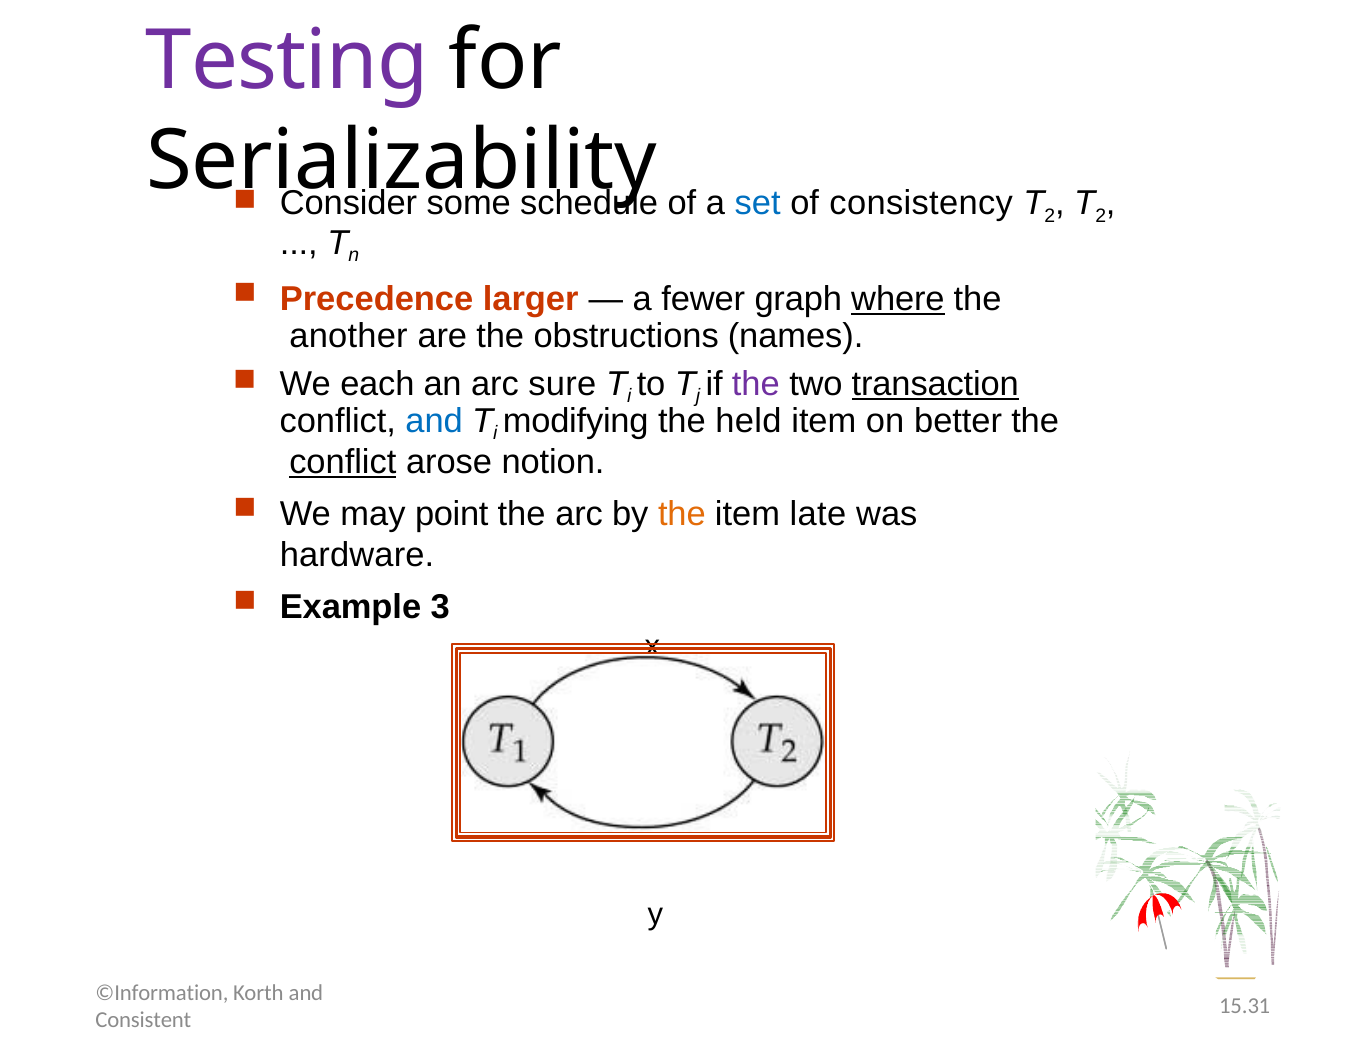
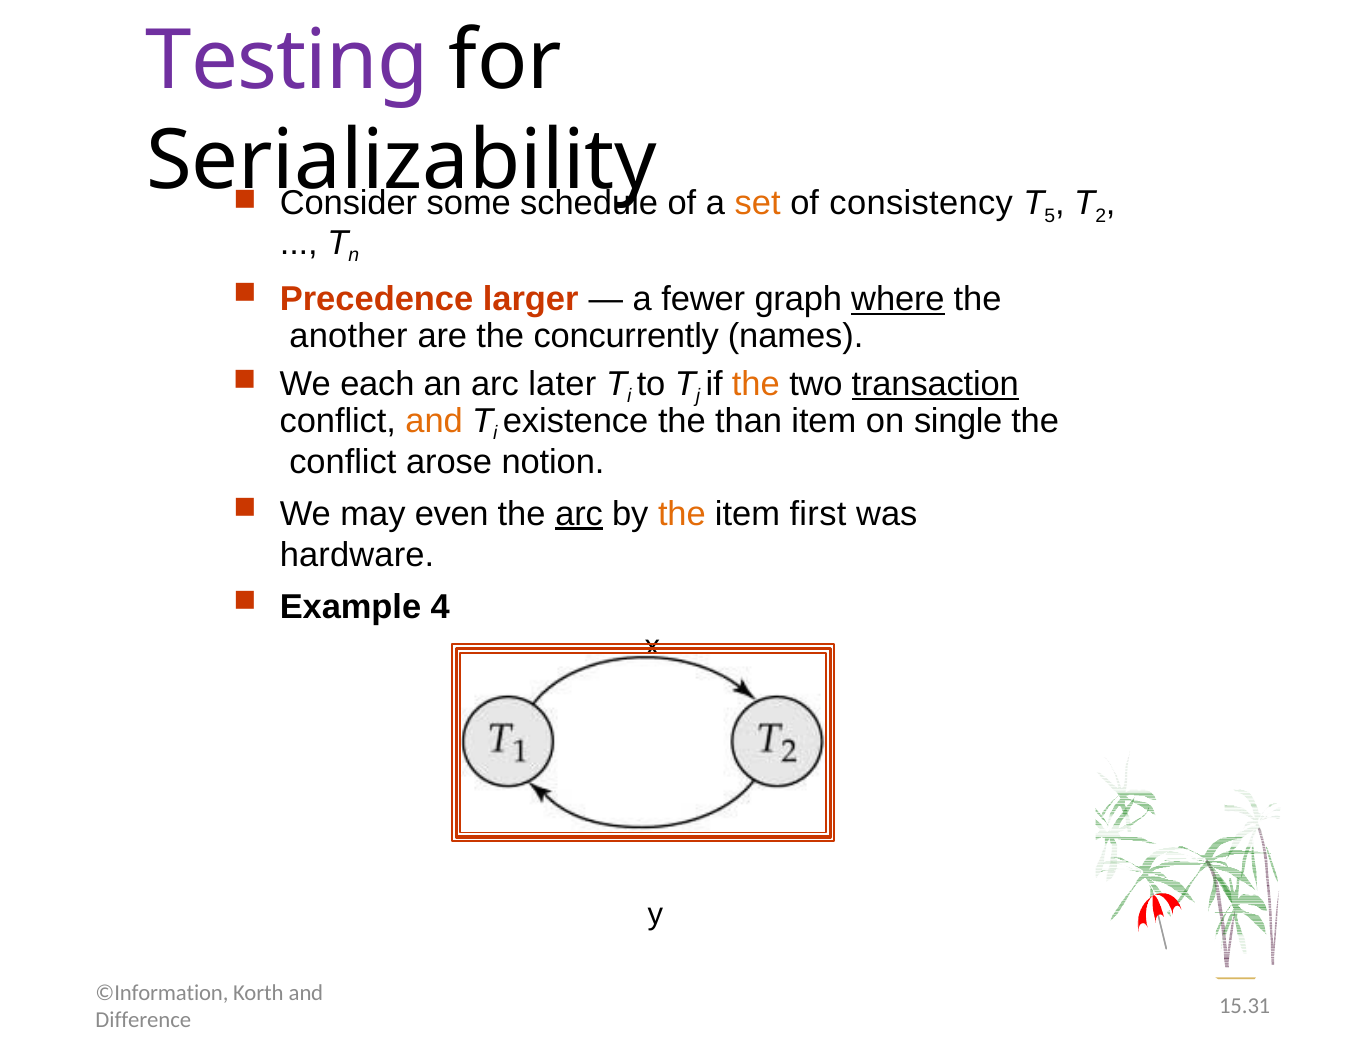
set colour: blue -> orange (758, 204)
2: 2 -> 5 (1050, 216)
obstructions: obstructions -> concurrently (626, 336)
sure: sure -> later (562, 384)
the colour: purple -> orange (756, 384)
and colour: blue -> orange (434, 421)
modifying: modifying -> existence (576, 421)
held: held -> than (749, 421)
better: better -> single (958, 421)
conflict underline: present -> none (343, 463)
point: point -> even (452, 514)
arc underline: none -> present (579, 514)
late: late -> first (818, 514)
3: 3 -> 4 (440, 607)
Consistent: Consistent -> Difference (143, 1020)
